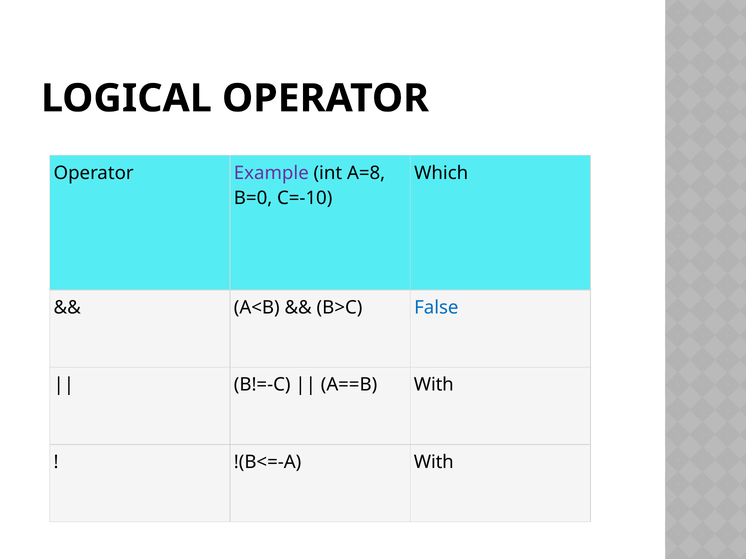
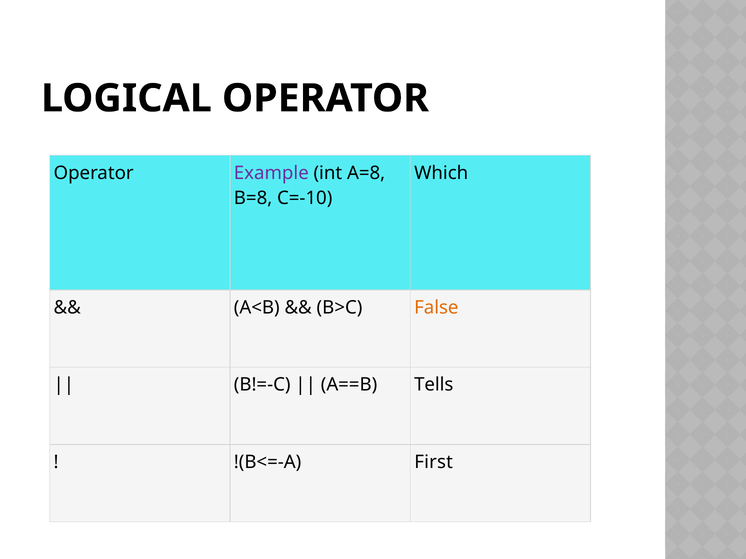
B=0: B=0 -> B=8 (253, 198)
False colour: blue -> orange (436, 308)
A==B With: With -> Tells (434, 385)
!(B<=-A With: With -> First (434, 462)
